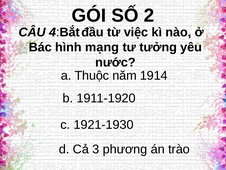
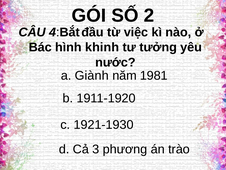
mạng: mạng -> khinh (102, 47)
Thuộc: Thuộc -> Giành (92, 75)
1914: 1914 -> 1981 (154, 75)
